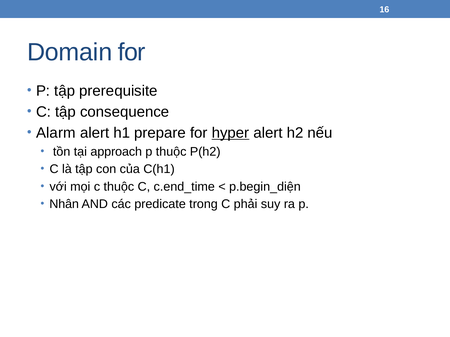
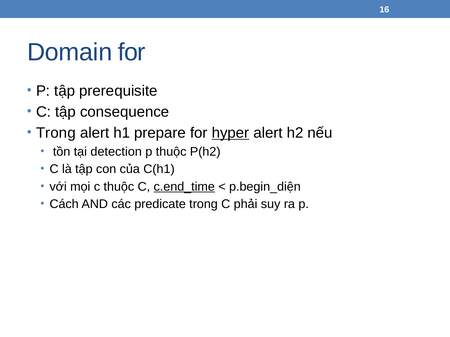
Alarm: Alarm -> Trong (56, 133)
approach: approach -> detection (116, 152)
c.end_time underline: none -> present (184, 187)
Nhân: Nhân -> Cách (64, 204)
